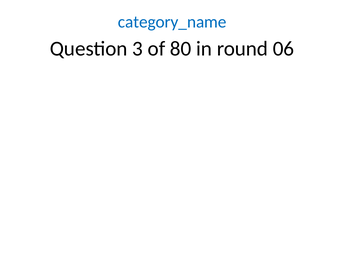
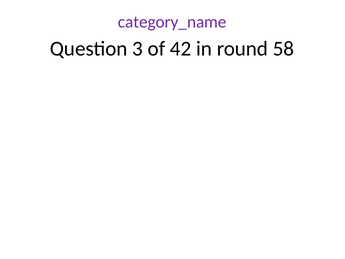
category_name colour: blue -> purple (172, 22)
80: 80 -> 42 (181, 49)
06: 06 -> 58 (283, 49)
